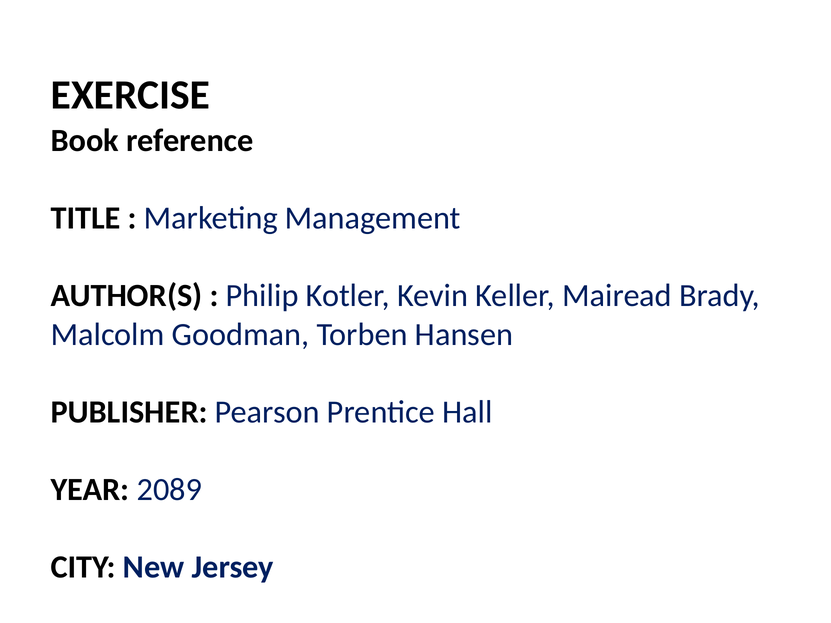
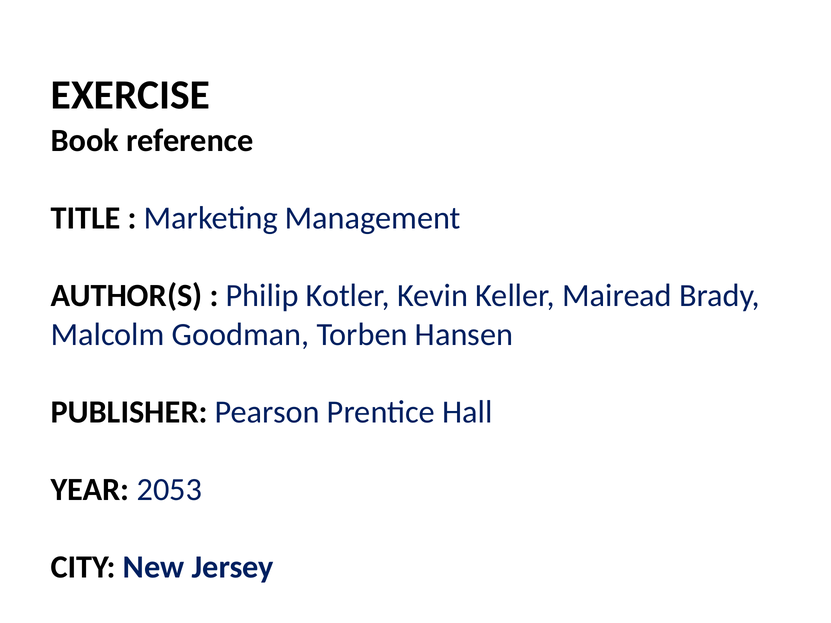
2089: 2089 -> 2053 (169, 490)
